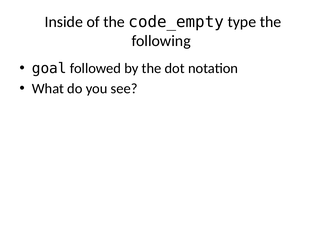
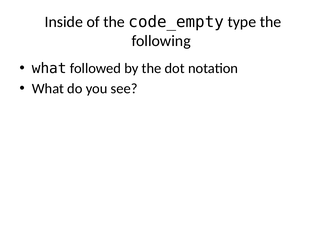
goal: goal -> what (49, 68)
